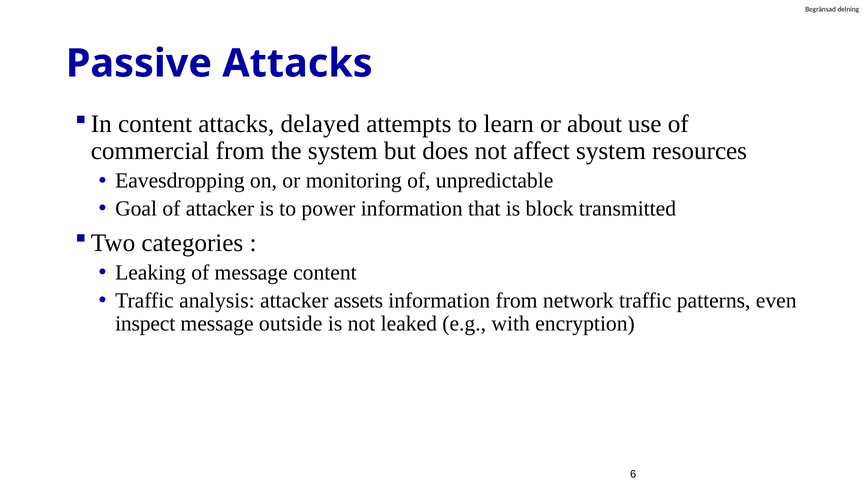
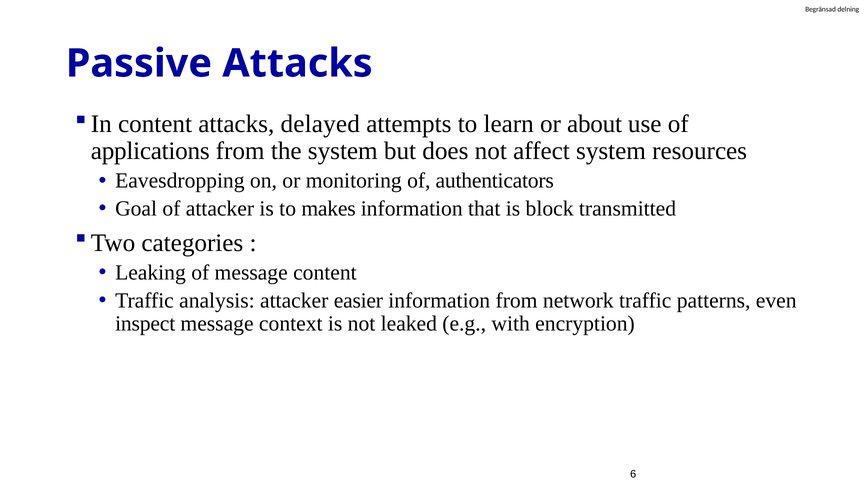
commercial: commercial -> applications (150, 151)
unpredictable: unpredictable -> authenticators (495, 181)
power: power -> makes (329, 209)
assets: assets -> easier (358, 300)
outside: outside -> context (291, 324)
